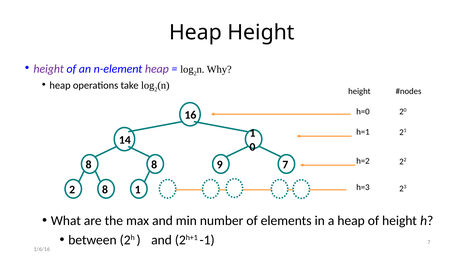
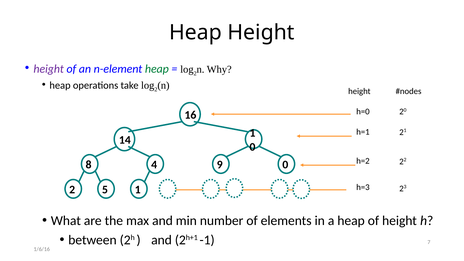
heap colour: purple -> green (157, 69)
8 8: 8 -> 4 (154, 165)
9 7: 7 -> 0 (285, 165)
2 8: 8 -> 5 (105, 190)
